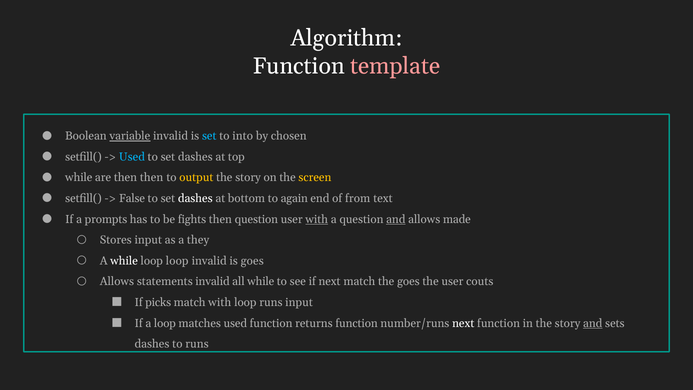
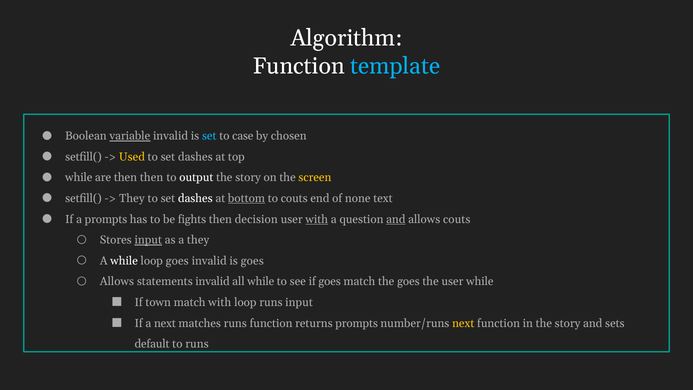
template colour: pink -> light blue (395, 66)
into: into -> case (243, 136)
Used colour: light blue -> yellow (132, 157)
output colour: yellow -> white (196, 178)
False: False -> They (132, 198)
bottom underline: none -> present (246, 198)
to again: again -> couts (294, 198)
from: from -> none (358, 198)
then question: question -> decision (256, 219)
allows made: made -> couts (457, 219)
input underline: none -> present (148, 240)
loop loop: loop -> goes (177, 261)
if next: next -> goes (330, 281)
user couts: couts -> while (480, 281)
picks: picks -> town (158, 302)
a loop: loop -> next (165, 323)
matches used: used -> runs (235, 323)
returns function: function -> prompts (357, 323)
next colour: white -> yellow (463, 323)
and underline: present -> none (593, 323)
dashes: dashes -> default (152, 344)
